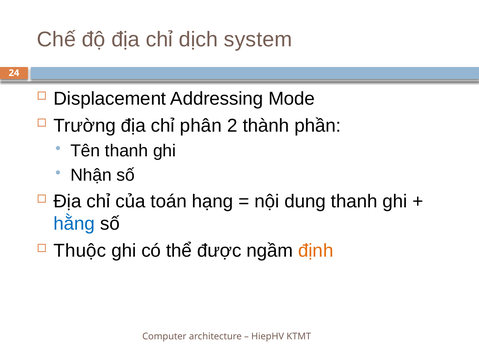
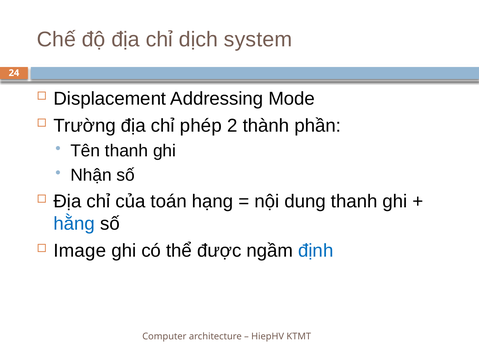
phân: phân -> phép (201, 126)
Thuộc: Thuộc -> Image (80, 251)
định colour: orange -> blue (316, 251)
